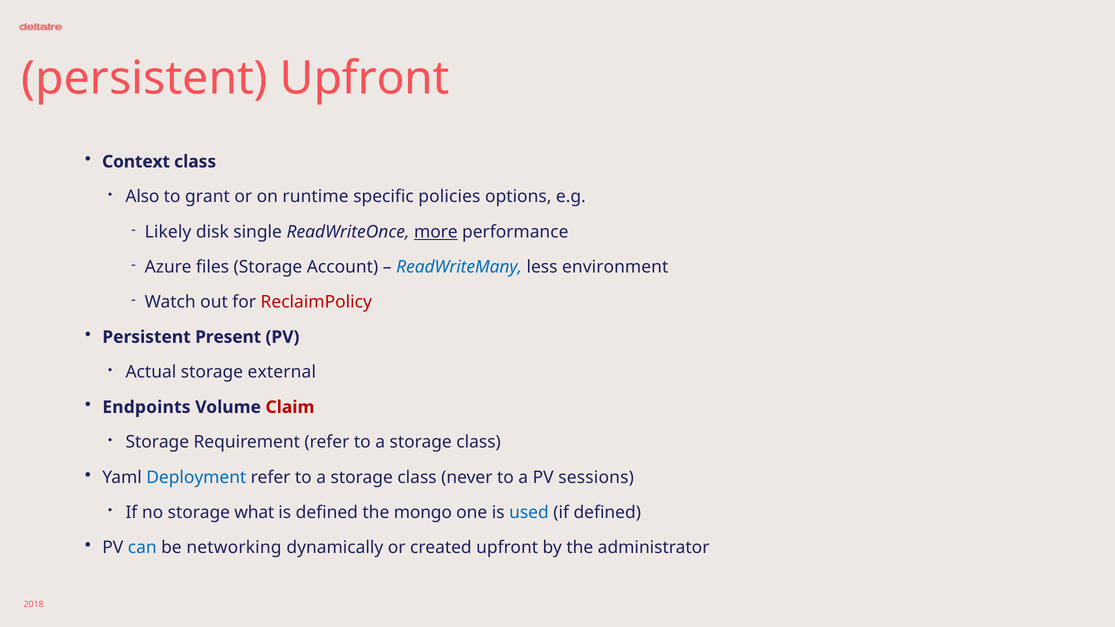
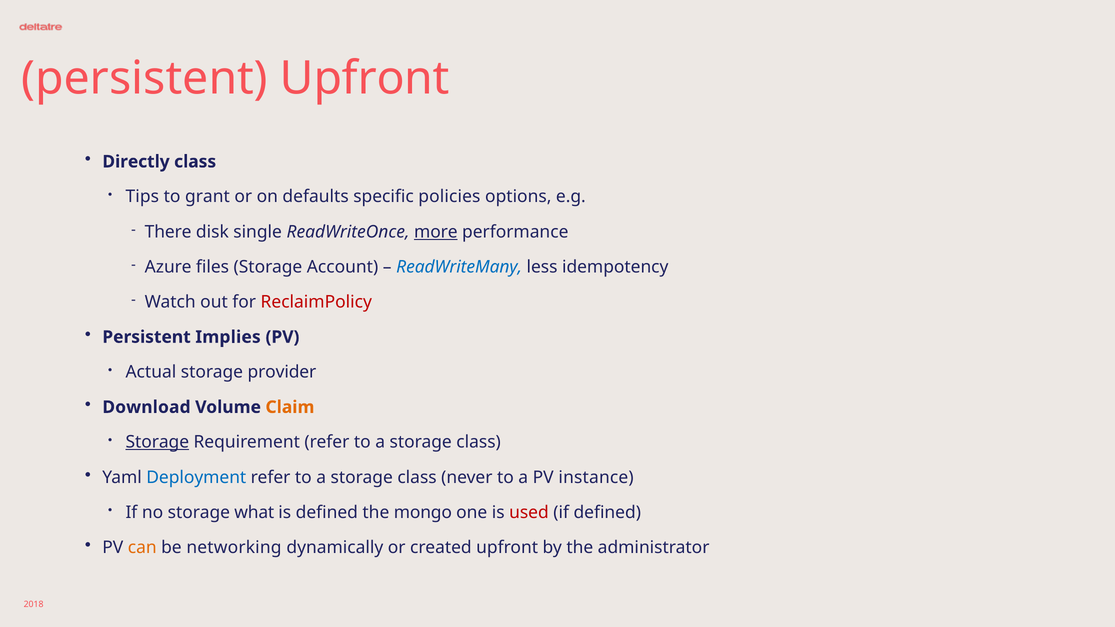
Context: Context -> Directly (136, 162)
Also: Also -> Tips (142, 197)
runtime: runtime -> defaults (316, 197)
Likely: Likely -> There (168, 232)
environment: environment -> idempotency (615, 267)
Present: Present -> Implies (228, 337)
external: external -> provider (282, 372)
Endpoints: Endpoints -> Download (146, 407)
Claim colour: red -> orange (290, 407)
Storage underline: none -> present (157, 442)
sessions: sessions -> instance (596, 477)
used colour: blue -> red (529, 513)
can colour: blue -> orange (142, 548)
